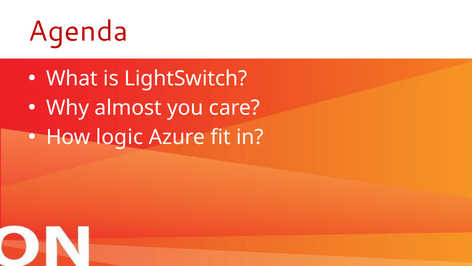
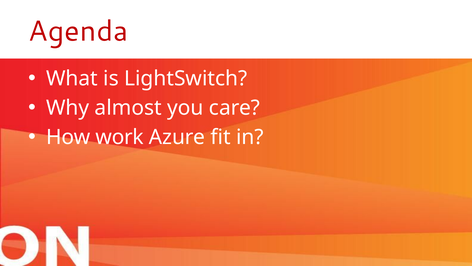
logic: logic -> work (120, 137)
